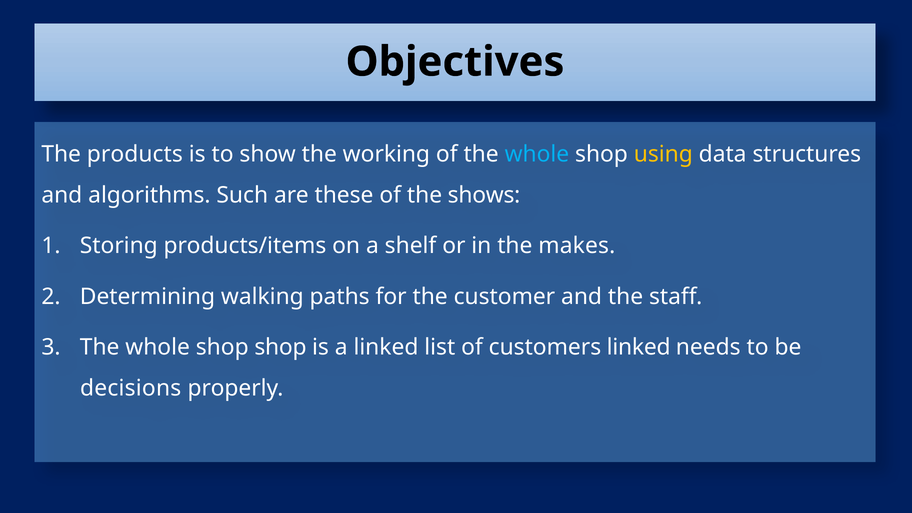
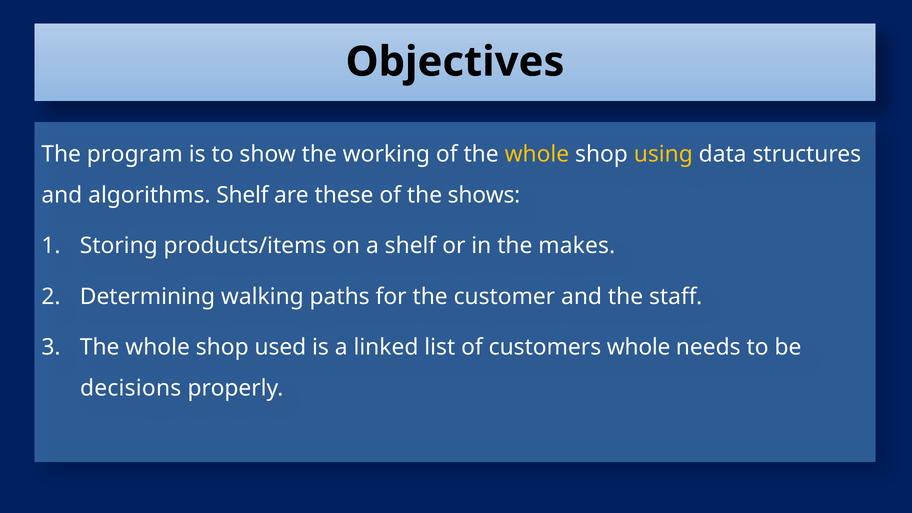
products: products -> program (135, 154)
whole colour: light blue -> yellow (537, 154)
algorithms Such: Such -> Shelf (242, 195)
shop shop: shop -> used (280, 347)
customers linked: linked -> whole (639, 347)
